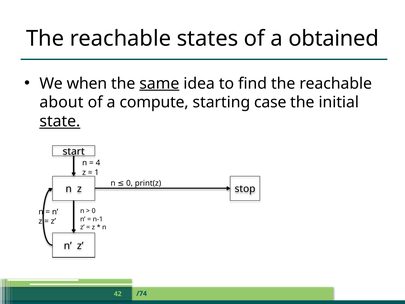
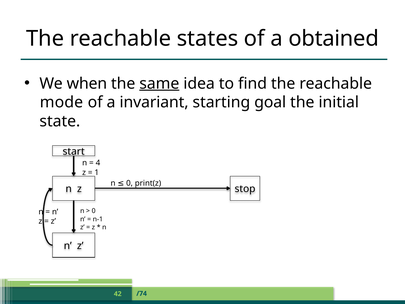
about: about -> mode (61, 102)
compute: compute -> invariant (154, 102)
case: case -> goal (270, 102)
state underline: present -> none (60, 121)
